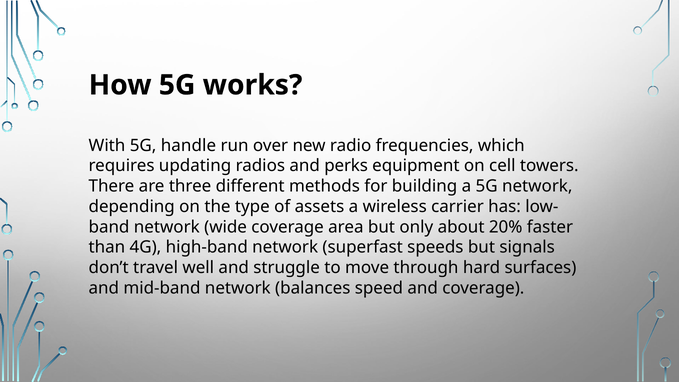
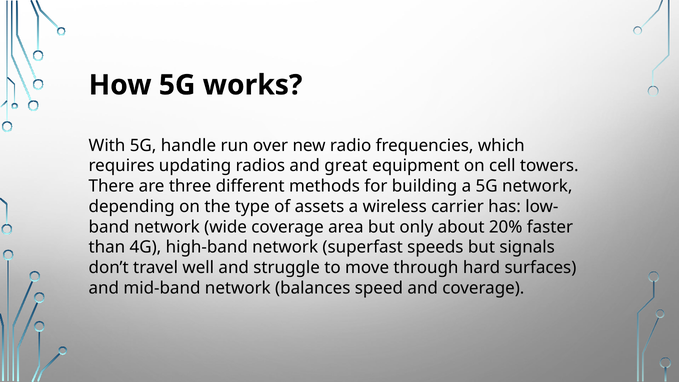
perks: perks -> great (346, 166)
